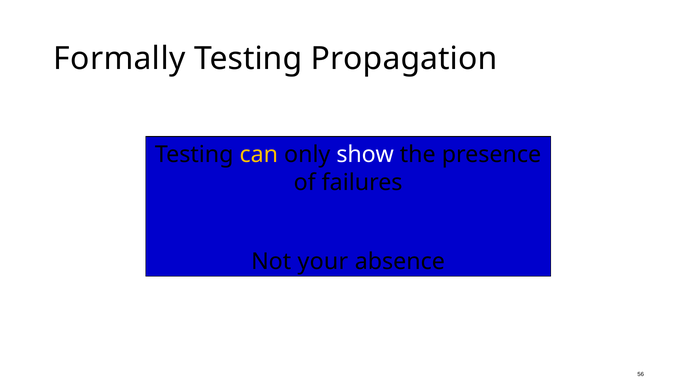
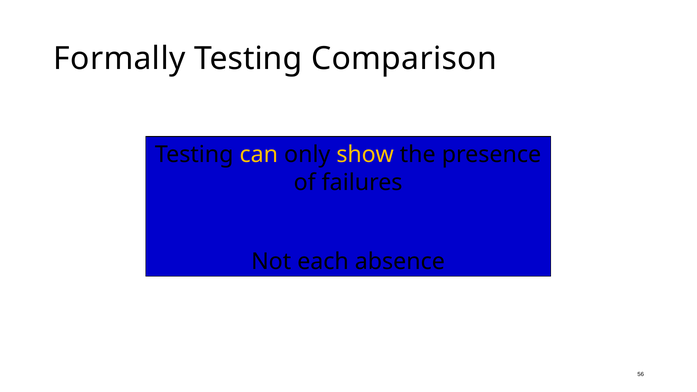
Propagation: Propagation -> Comparison (404, 59)
show colour: white -> yellow (365, 155)
your: your -> each (323, 261)
